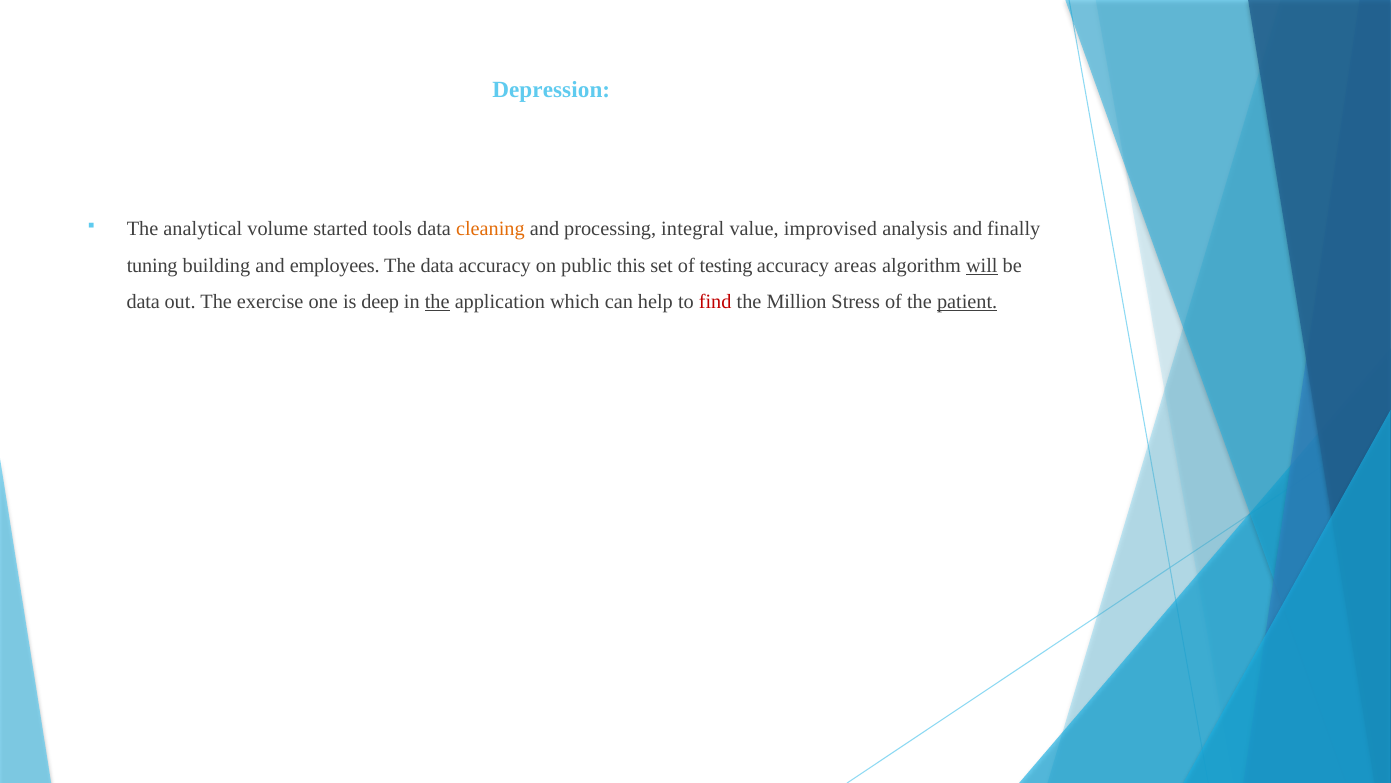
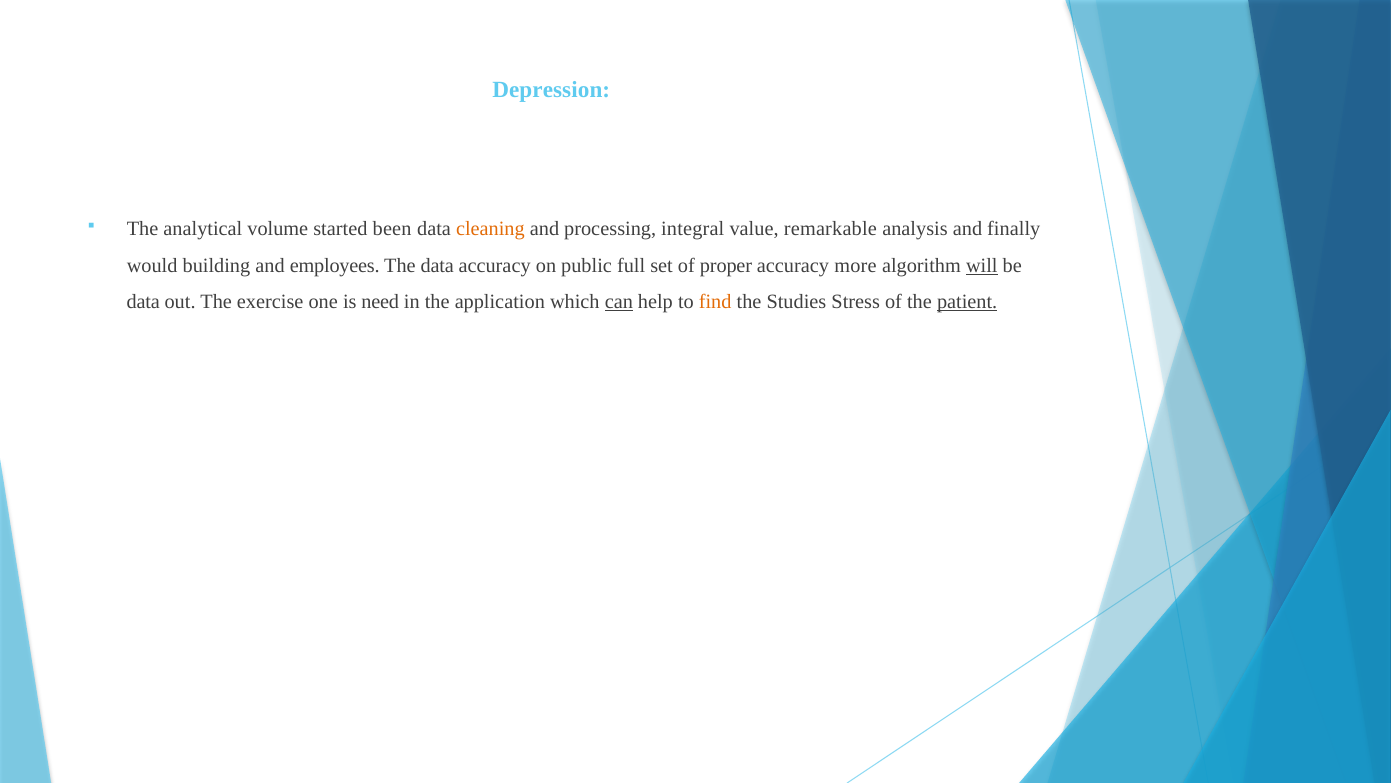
tools: tools -> been (392, 229)
improvised: improvised -> remarkable (830, 229)
tuning: tuning -> would (152, 265)
this: this -> full (631, 265)
testing: testing -> proper (726, 265)
areas: areas -> more (855, 265)
deep: deep -> need (380, 302)
the underline: present -> none (437, 302)
can underline: none -> present (619, 302)
find colour: red -> orange (715, 302)
Million: Million -> Studies (796, 302)
